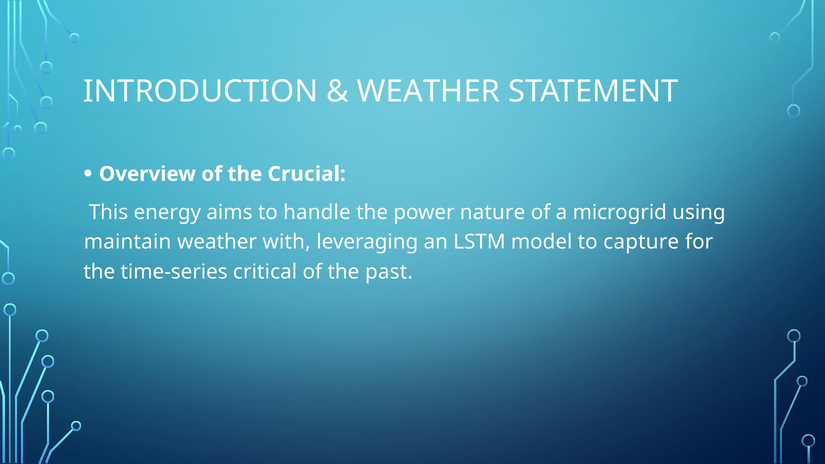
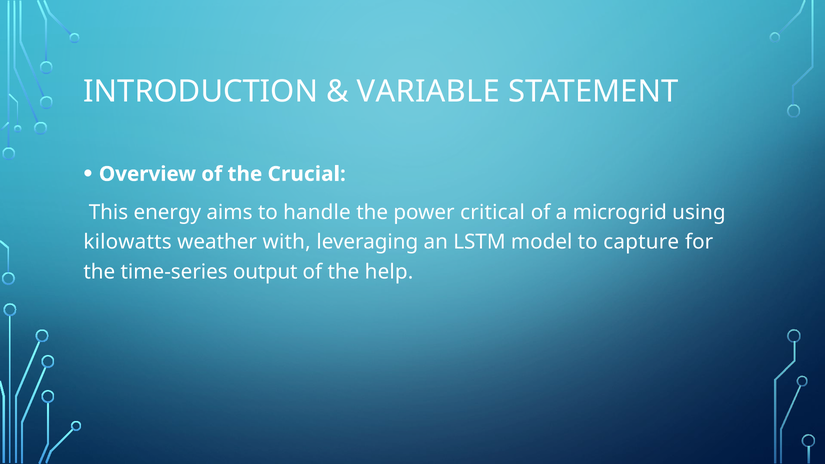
WEATHER: WEATHER -> VARIABLE (428, 92)
nature: nature -> critical (493, 212)
maintain: maintain -> kilowatts (128, 242)
critical: critical -> output (265, 272)
past: past -> help (389, 272)
